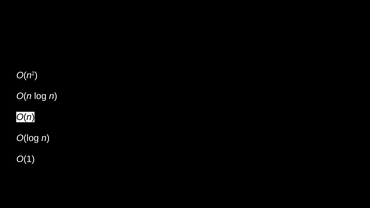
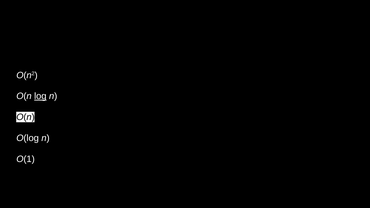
log underline: none -> present (40, 96)
